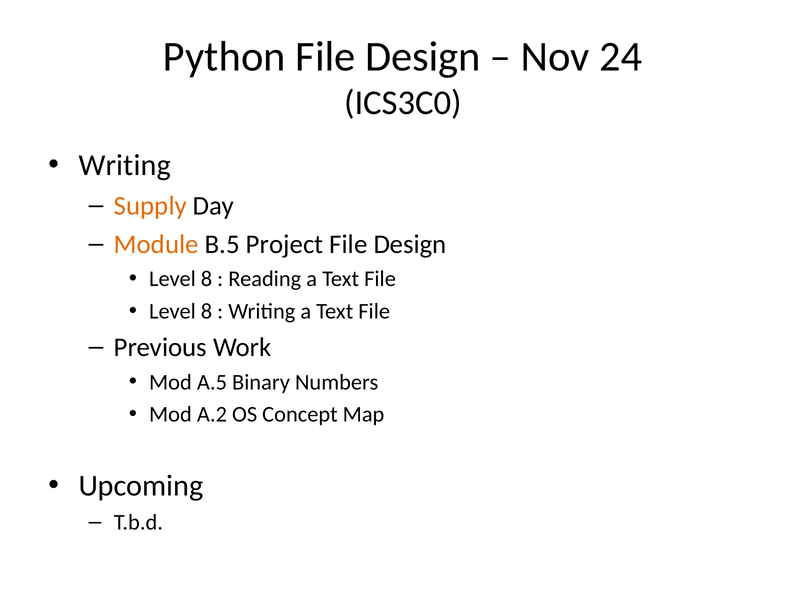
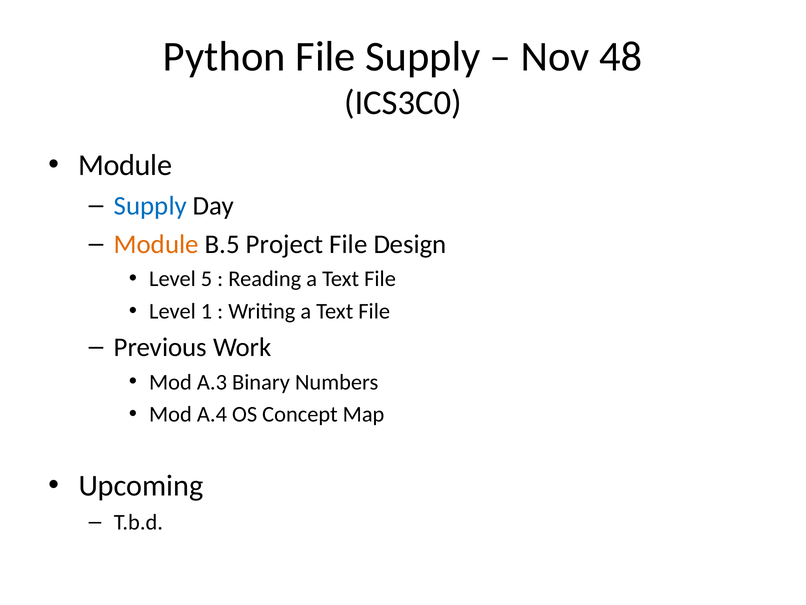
Python File Design: Design -> Supply (423, 57)
24: 24 -> 48 (621, 57)
Writing: Writing -> Module (125, 165)
Supply colour: orange -> blue (150, 206)
8: 8 -> 5 (207, 279)
8: 8 -> 1 (207, 311)
A.5: A.5 -> A.3 (212, 382)
A.2: A.2 -> A.4 (212, 414)
